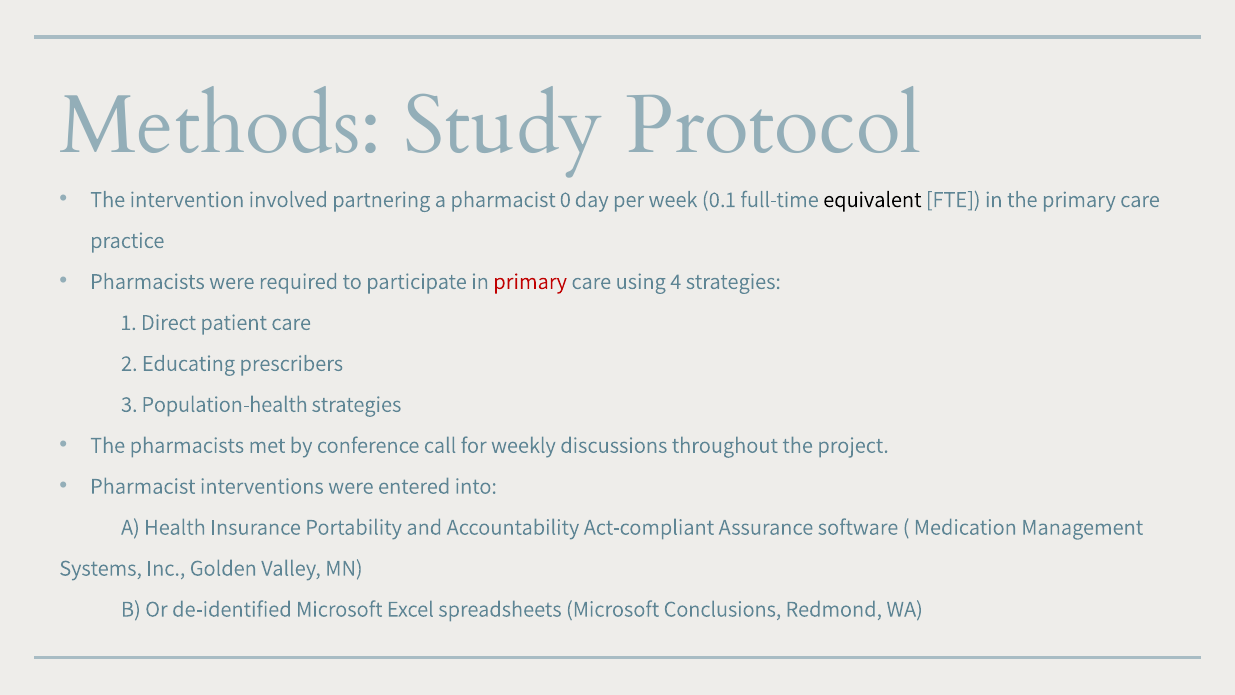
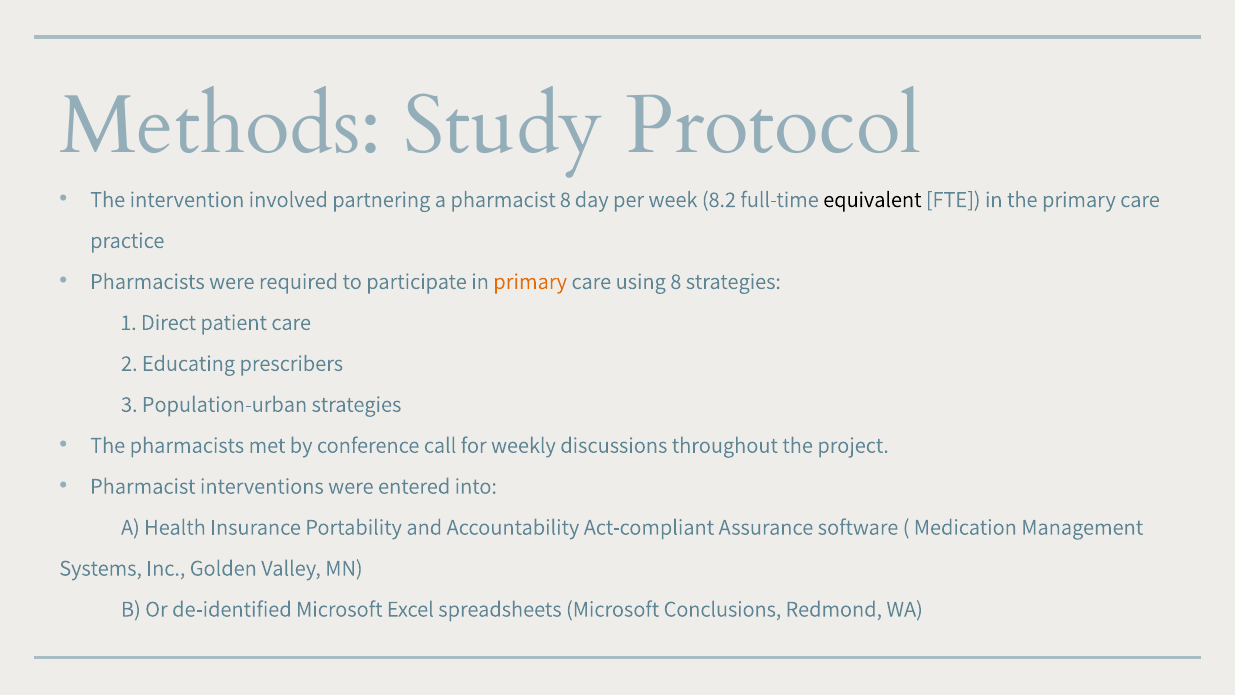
pharmacist 0: 0 -> 8 (565, 199)
0.1: 0.1 -> 8.2 (719, 199)
primary colour: red -> orange (530, 281)
using 4: 4 -> 8 (676, 281)
Population-health: Population-health -> Population-urban (225, 404)
